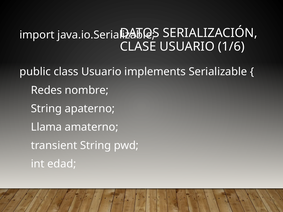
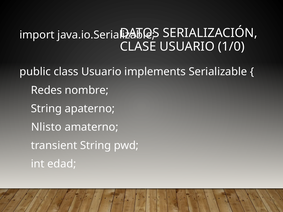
1/6: 1/6 -> 1/0 (231, 47)
Llama: Llama -> Nlisto (46, 127)
